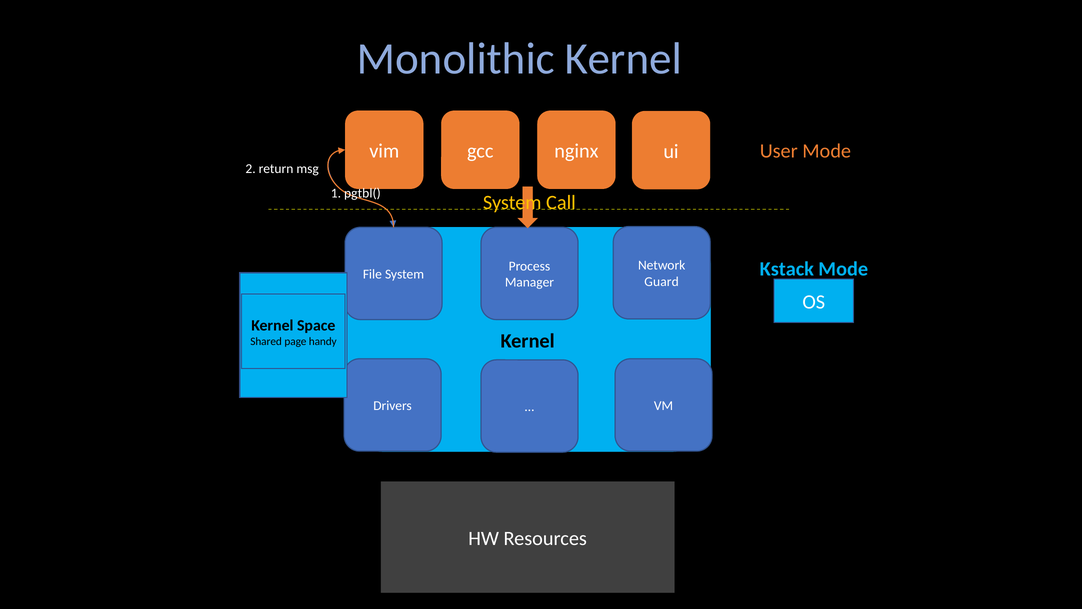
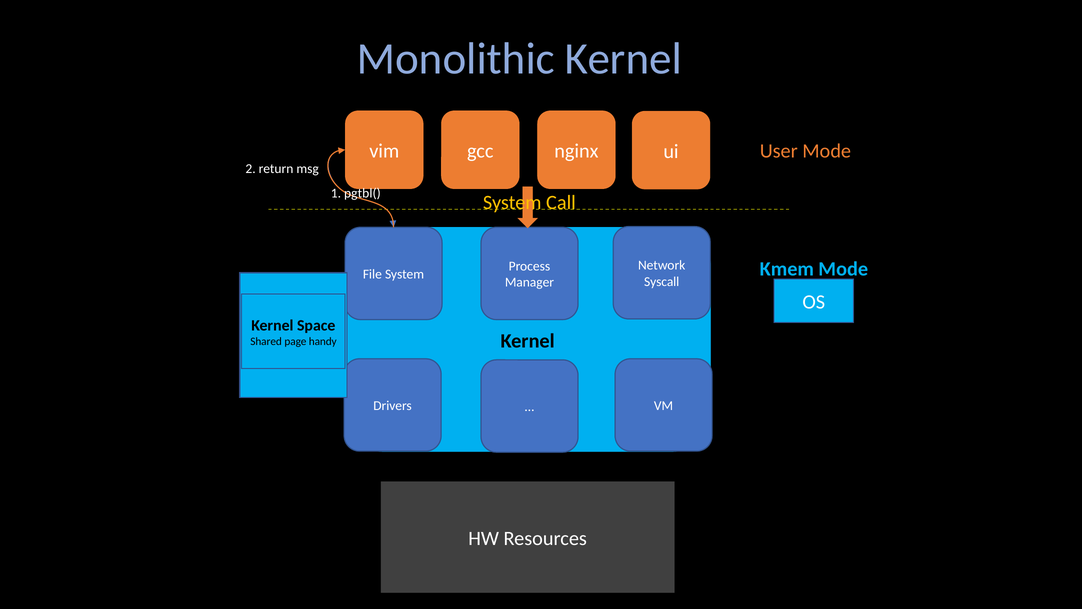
Kstack: Kstack -> Kmem (787, 269)
Guard: Guard -> Syscall (662, 282)
